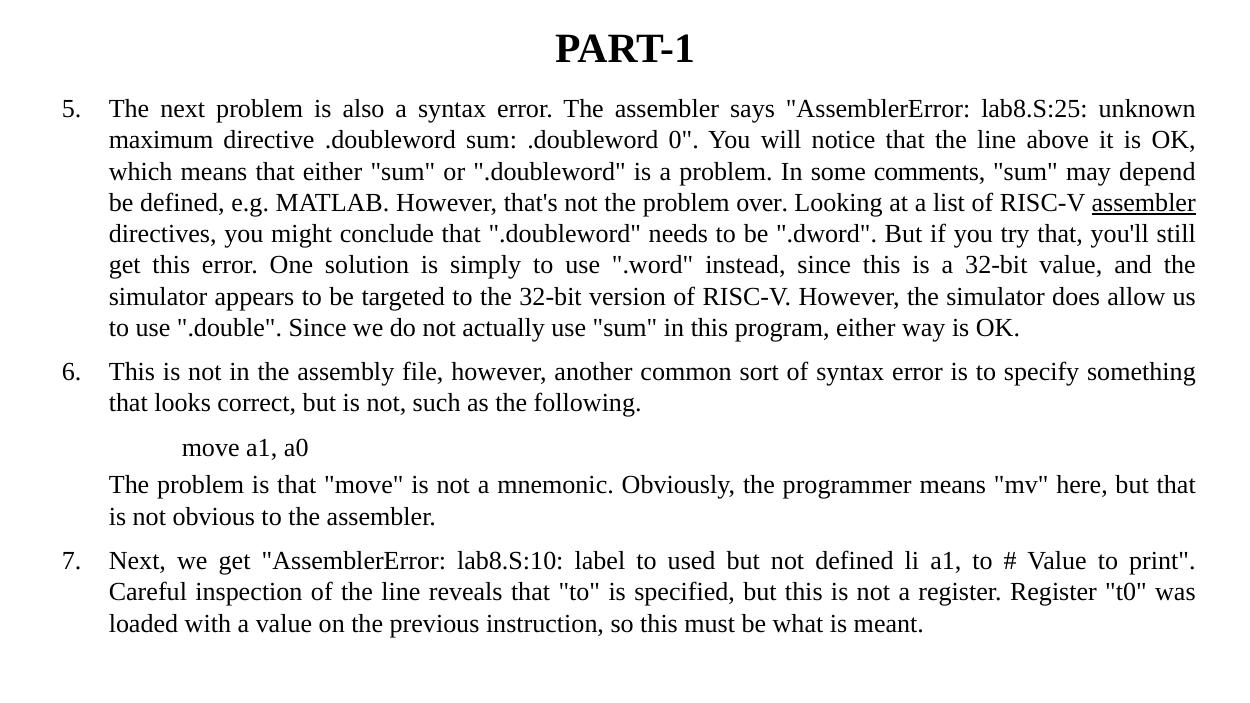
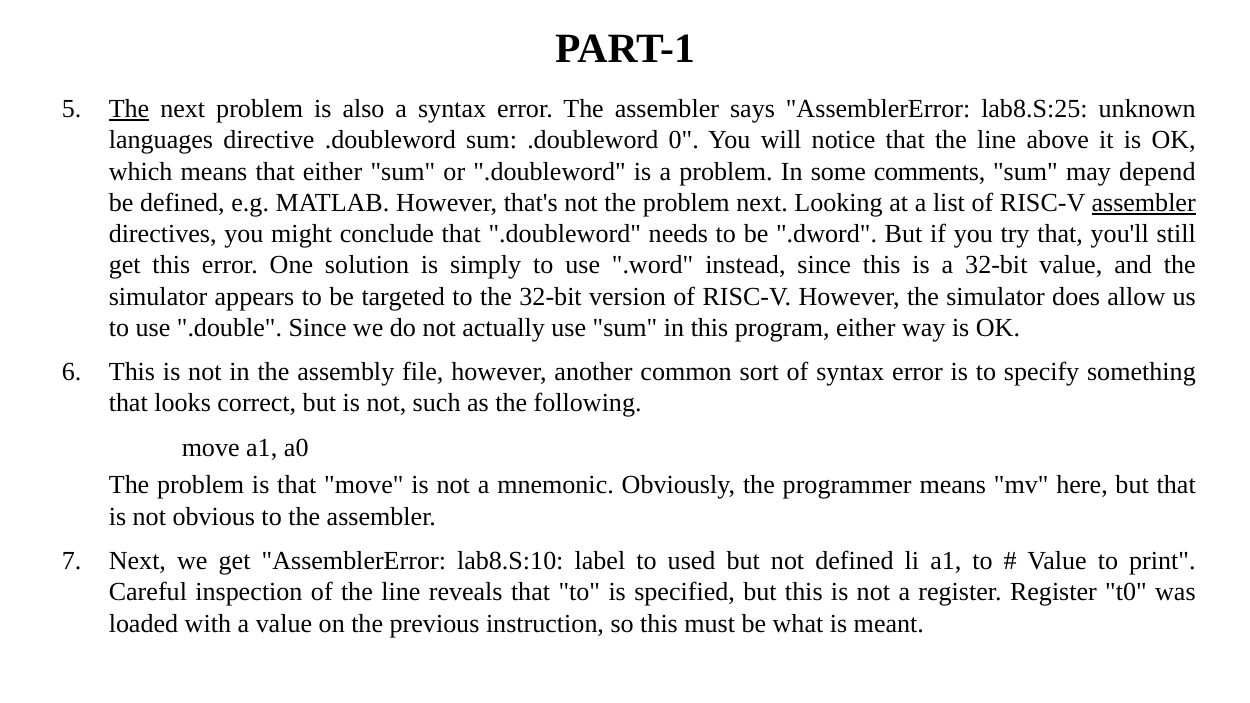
The underline: none -> present (129, 109)
maximum: maximum -> languages (161, 140)
problem over: over -> next (762, 203)
